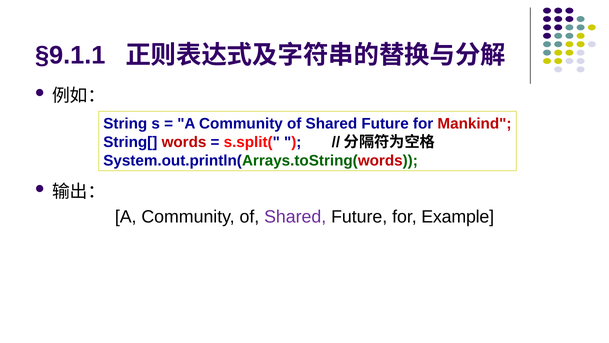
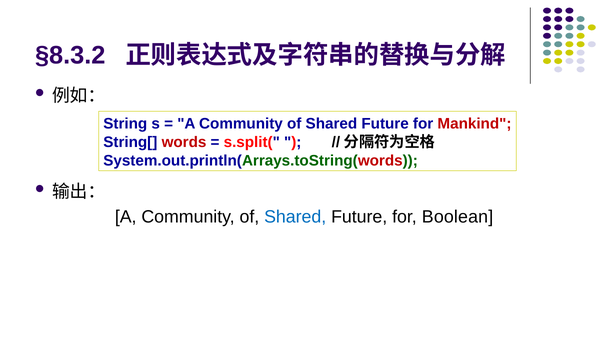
§9.1.1: §9.1.1 -> §8.3.2 (70, 55)
Shared colour: purple -> blue (295, 216)
Example: Example -> Boolean (458, 216)
